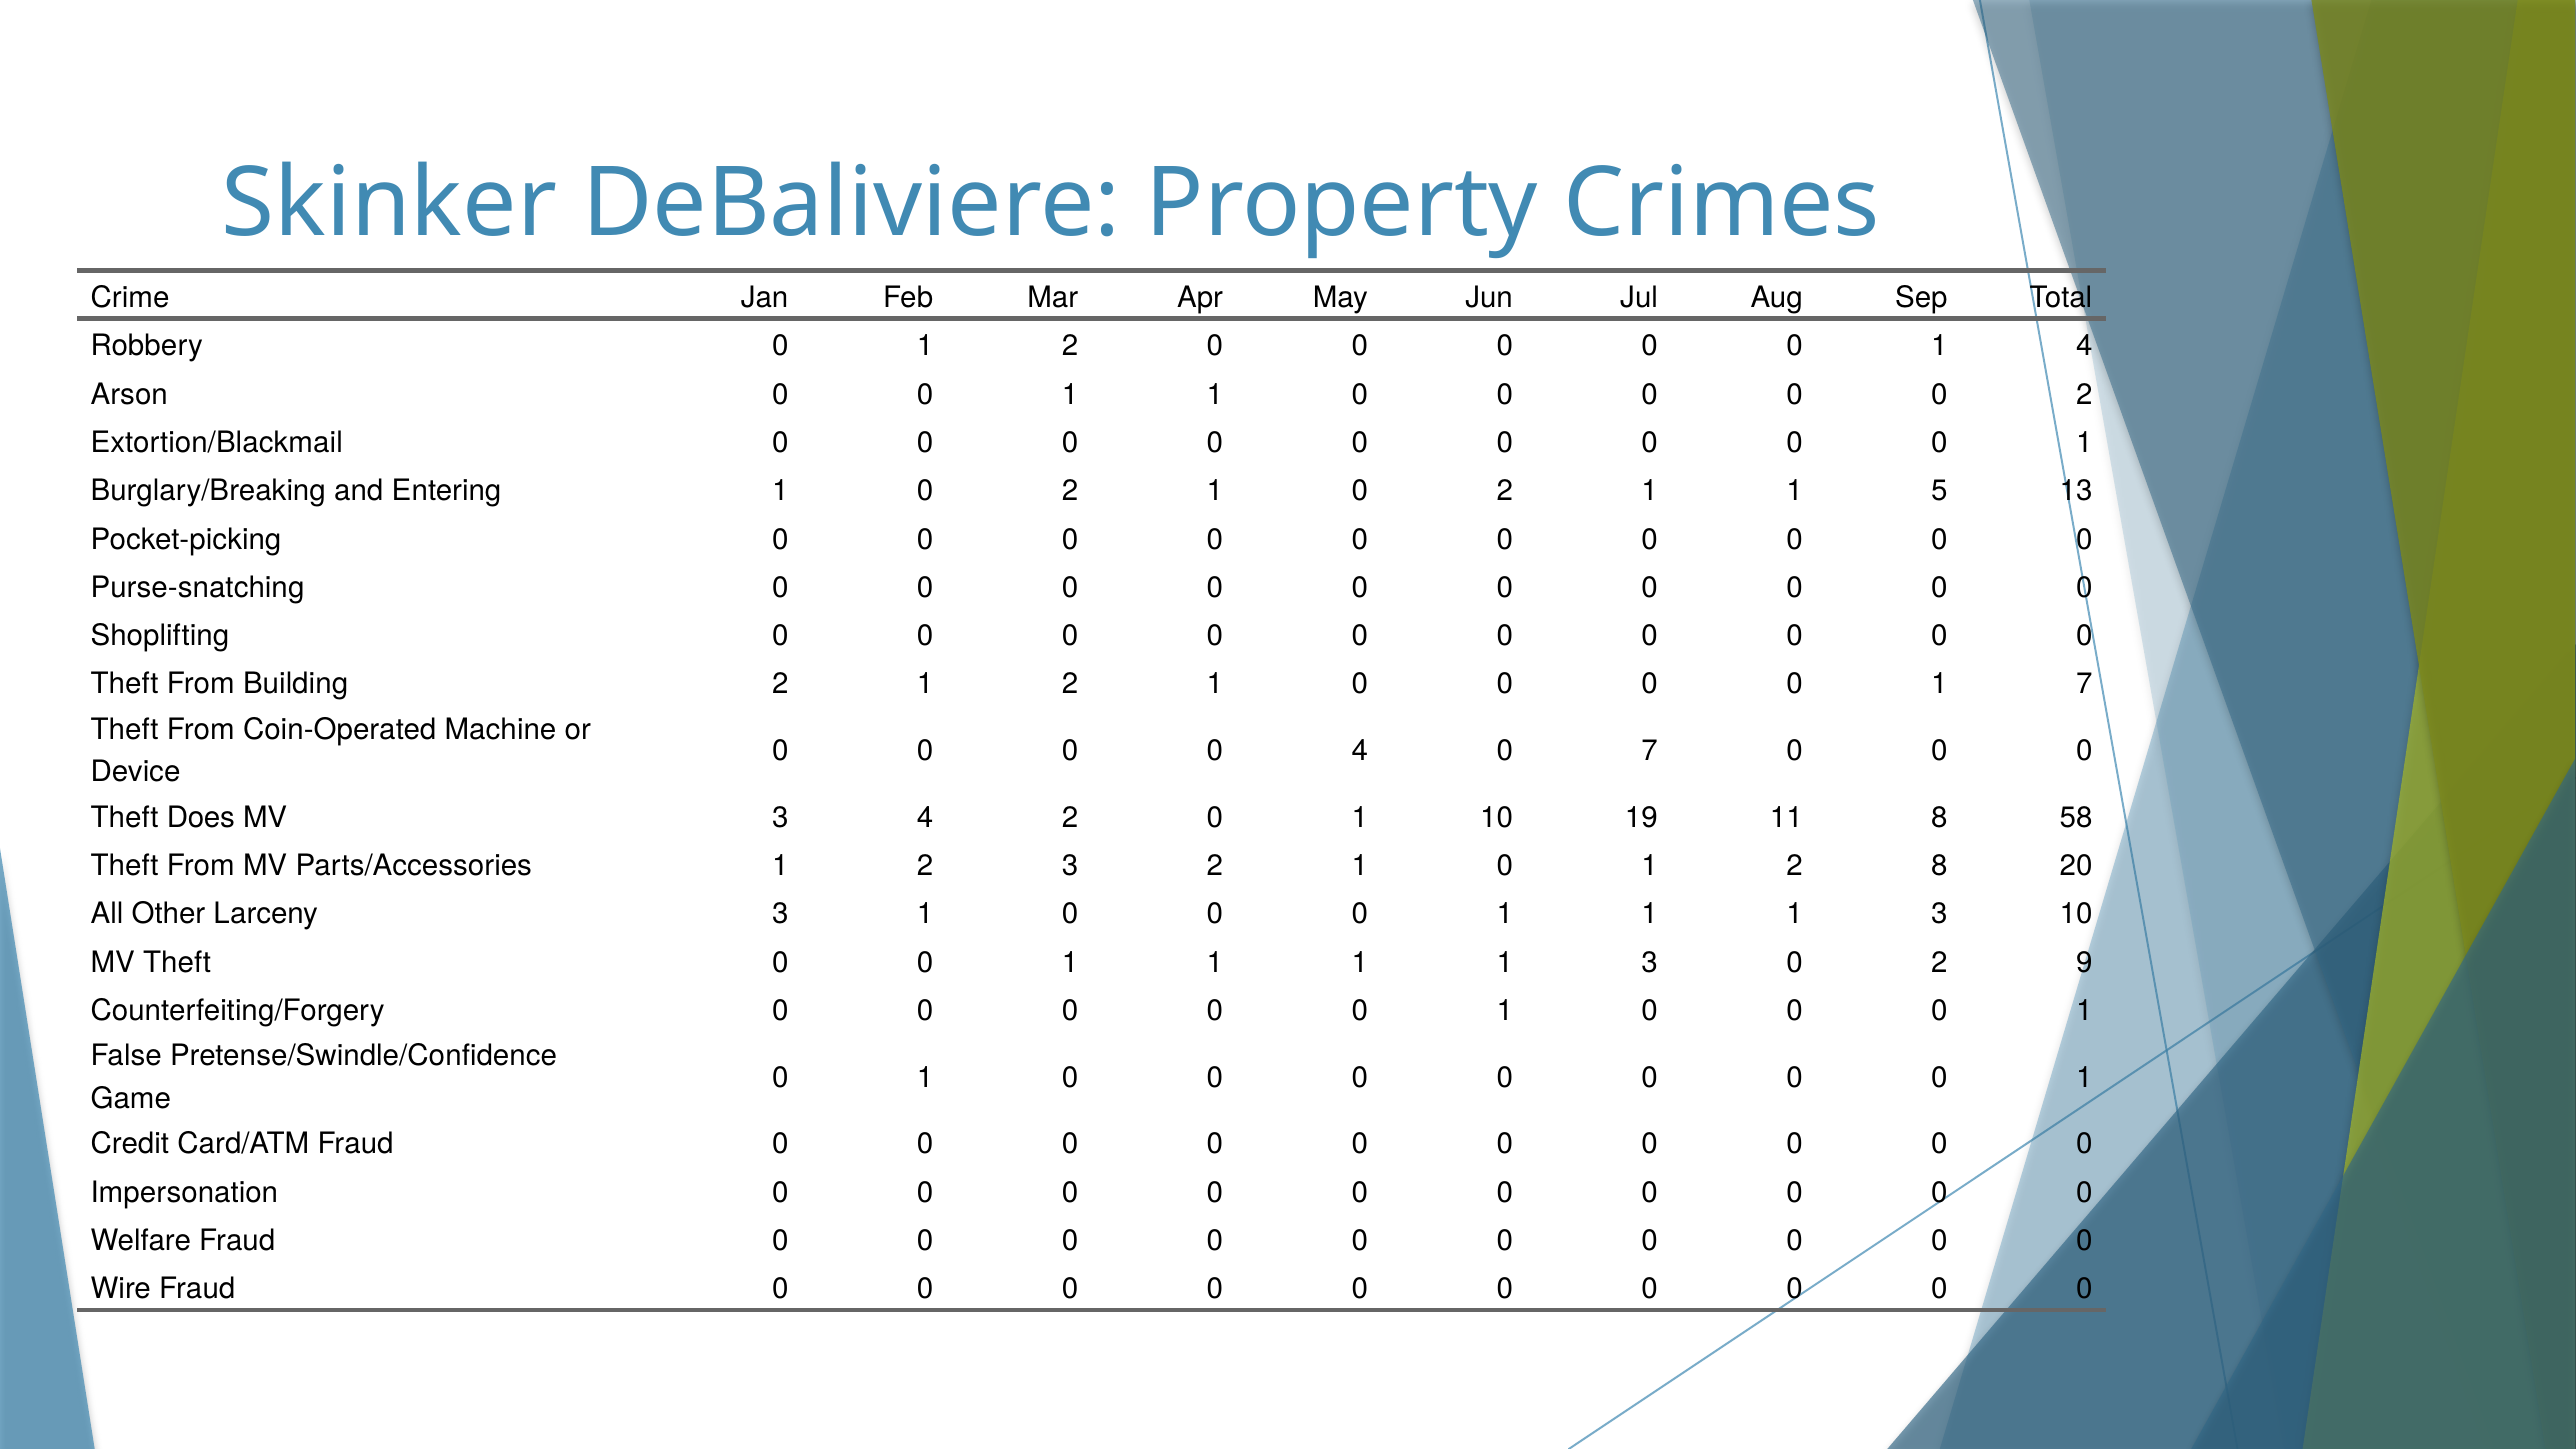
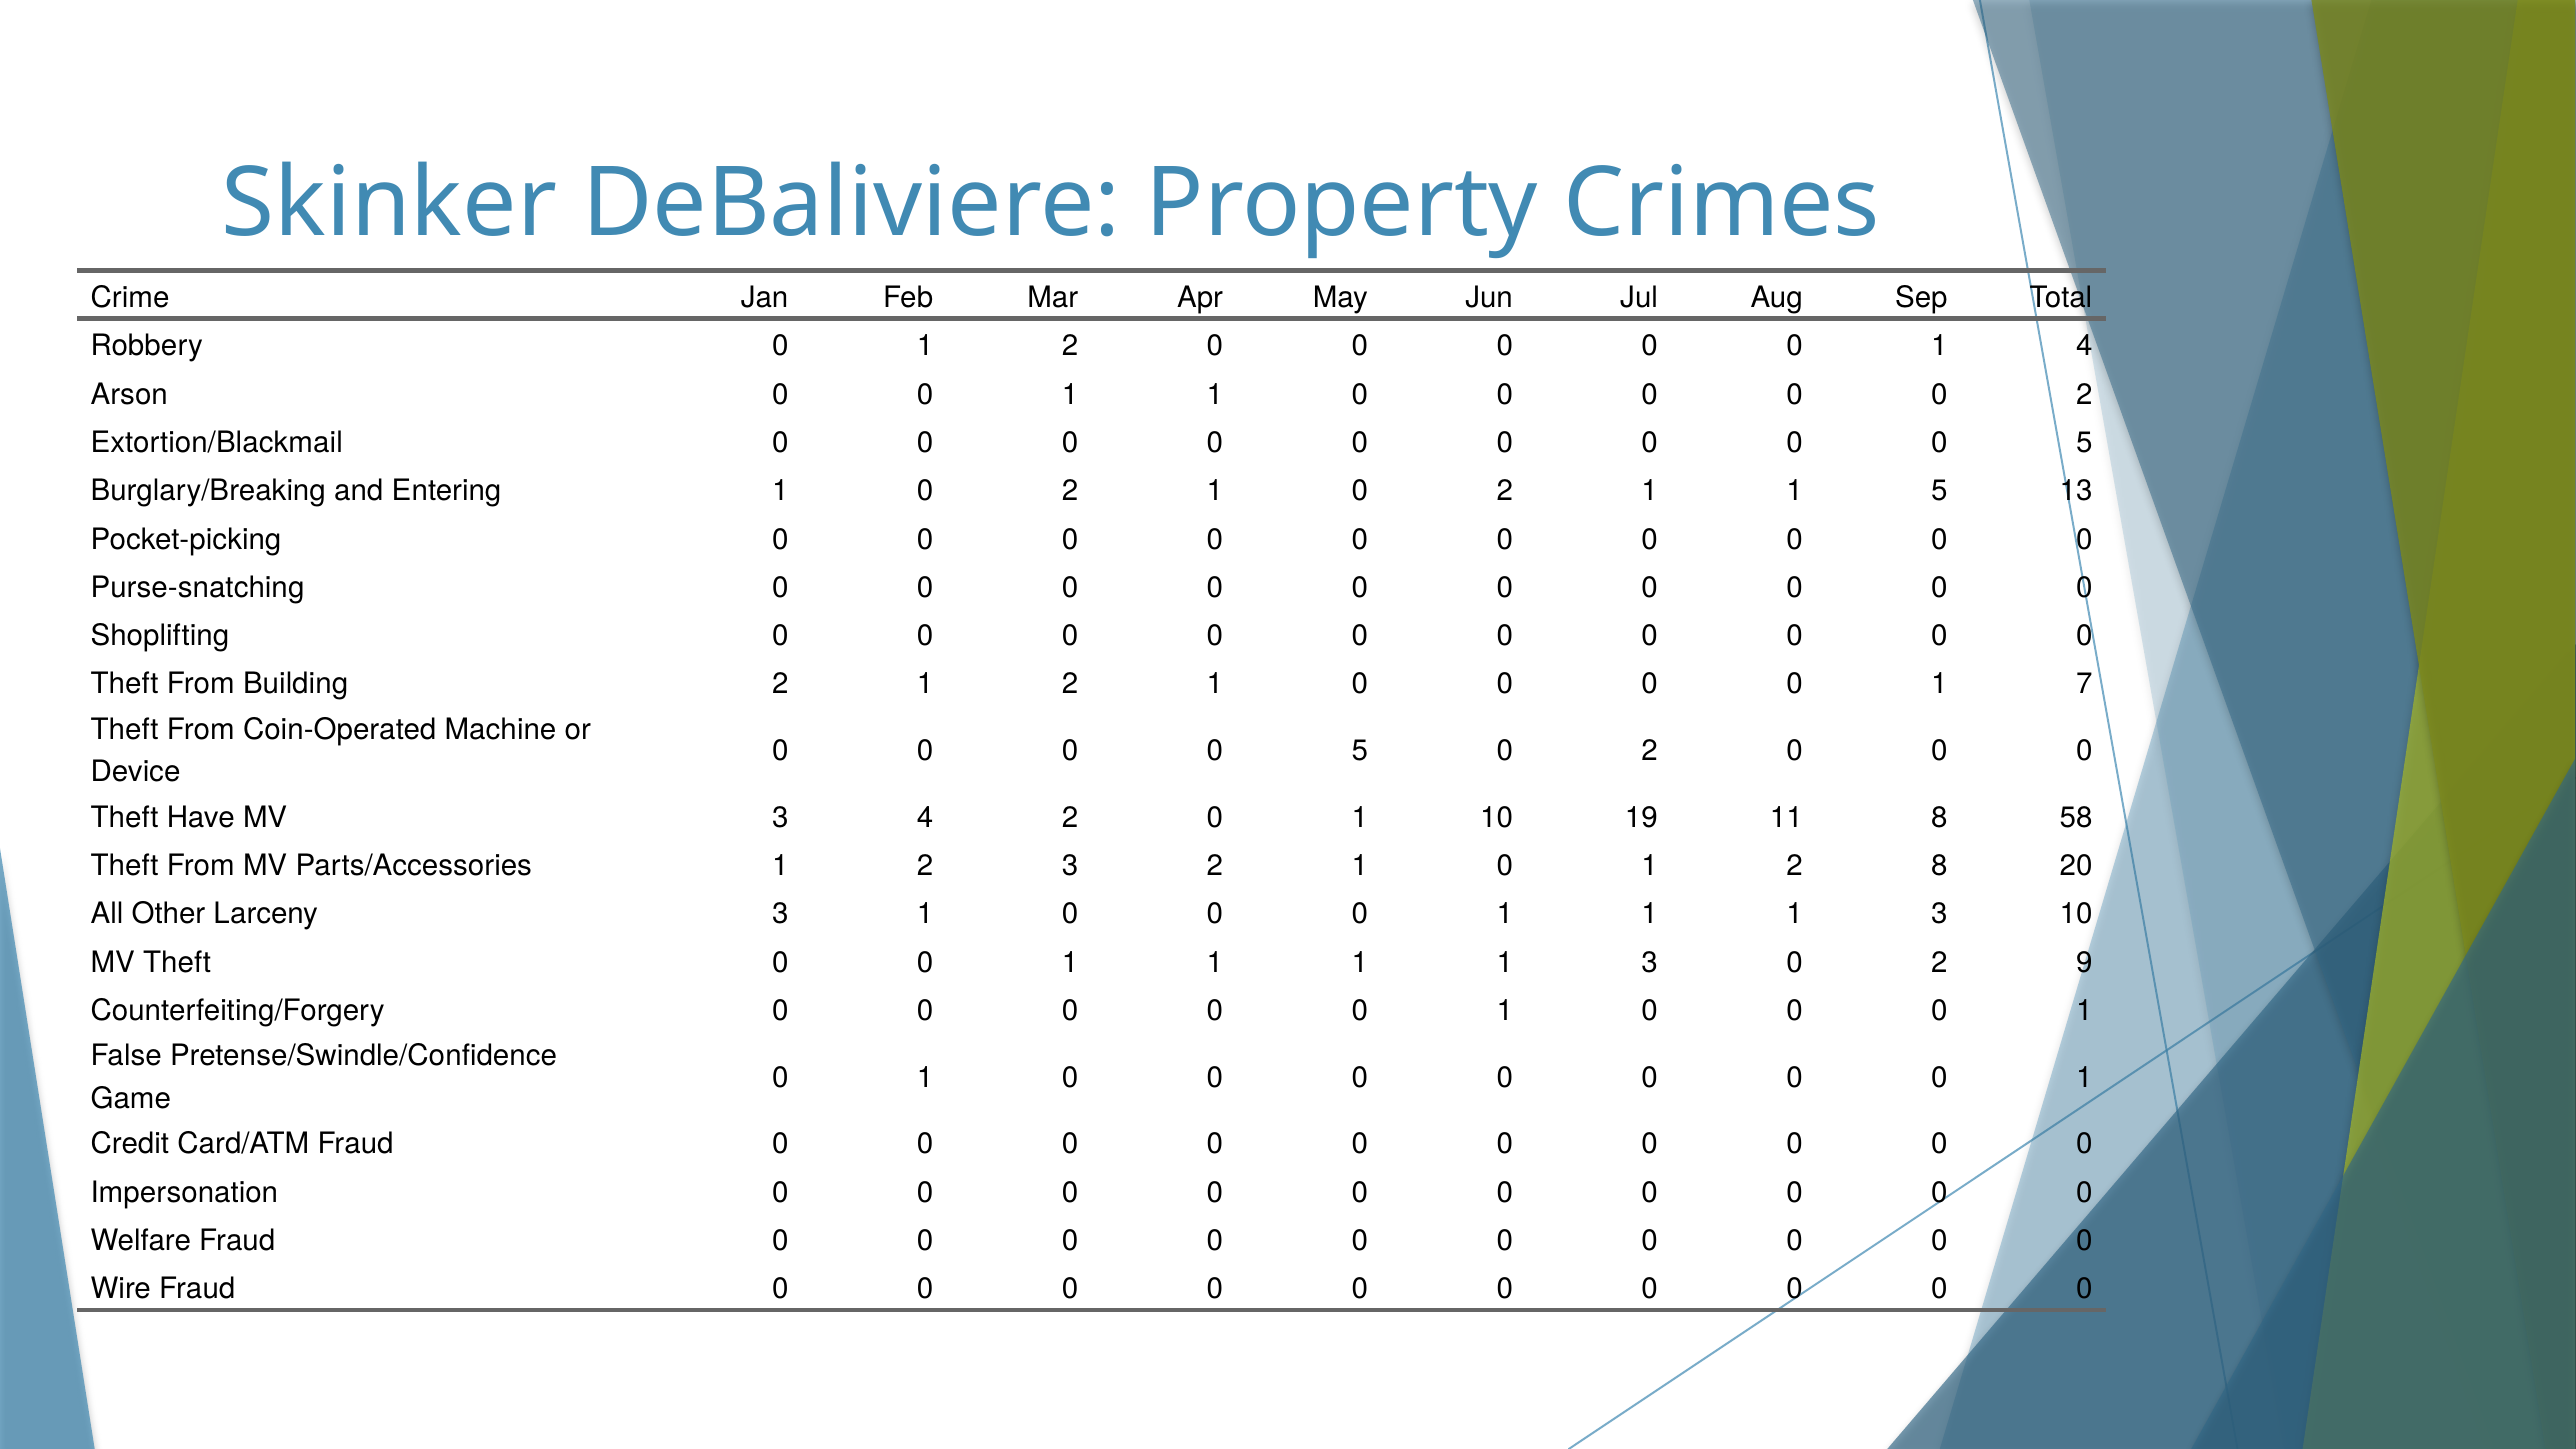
1: 1 -> 5 (2084, 443)
4: 4 -> 5 (1360, 751)
7: 7 -> 2 (1650, 751)
Does: Does -> Have (201, 818)
